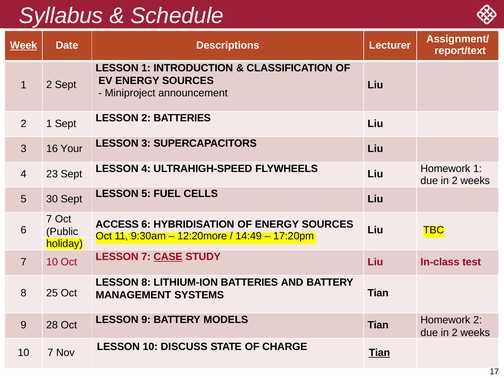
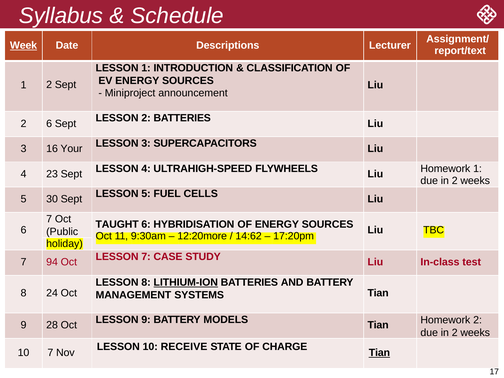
2 1: 1 -> 6 (49, 124)
ACCESS: ACCESS -> TAUGHT (117, 224)
14:49: 14:49 -> 14:62 (249, 236)
CASE underline: present -> none (168, 257)
7 10: 10 -> 94 (52, 262)
LITHIUM-ION underline: none -> present (186, 282)
25: 25 -> 24 (52, 293)
DISCUSS: DISCUSS -> RECEIVE (184, 347)
